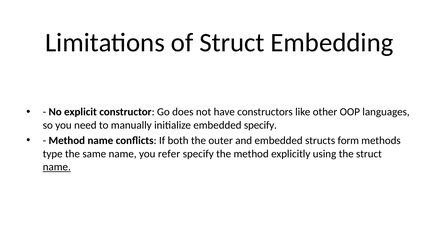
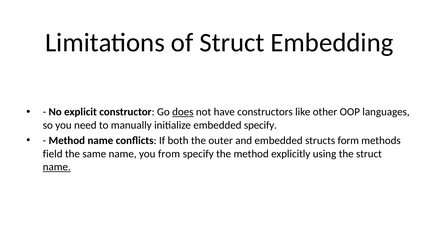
does underline: none -> present (183, 112)
type: type -> field (53, 154)
refer: refer -> from (169, 154)
